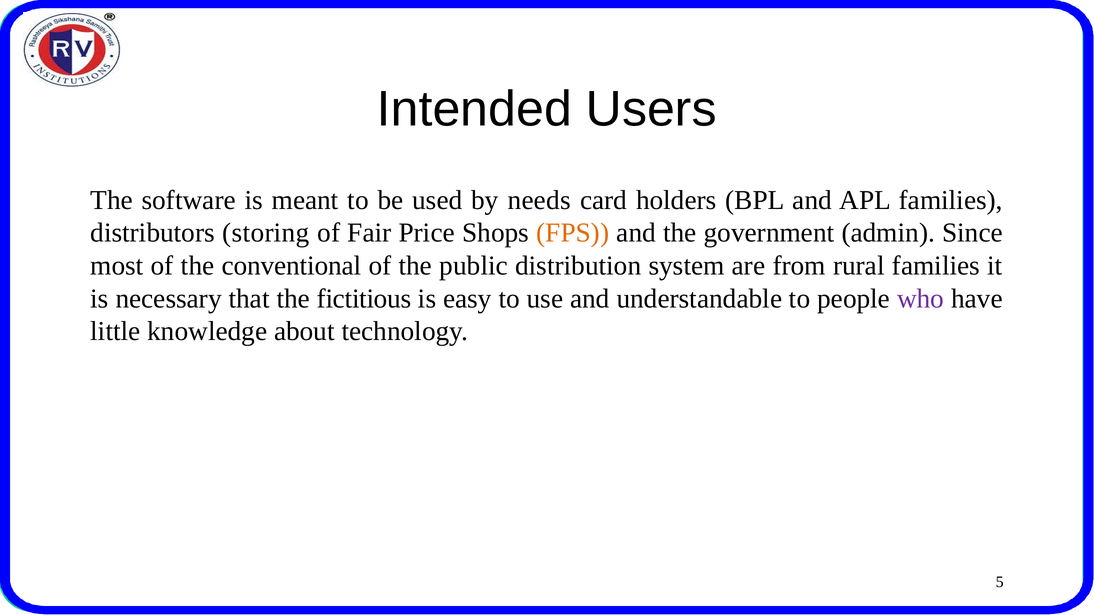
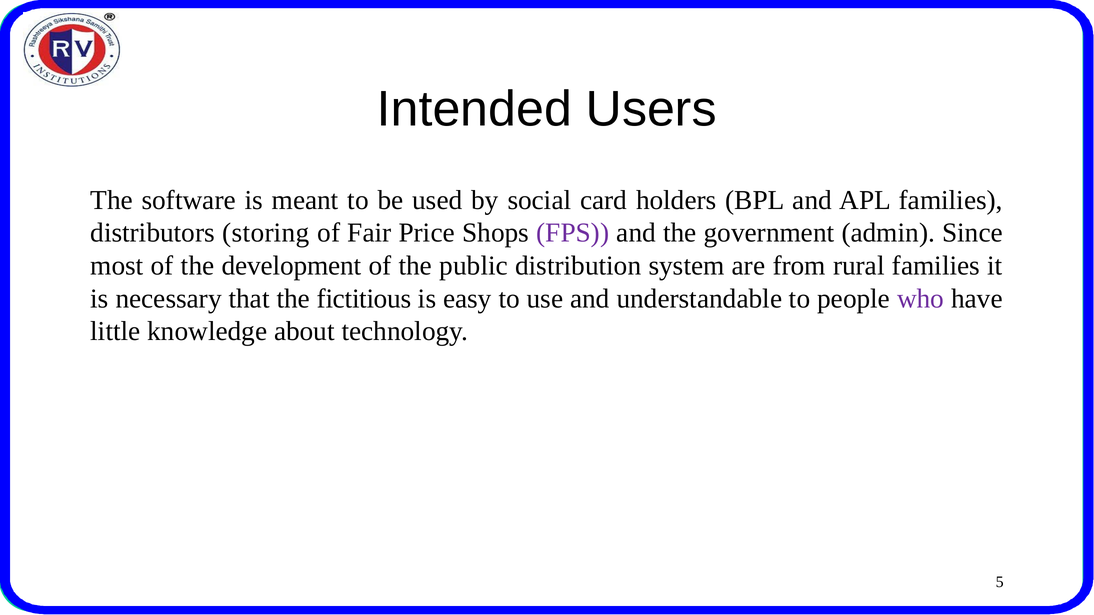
needs: needs -> social (539, 200)
FPS colour: orange -> purple (573, 233)
conventional: conventional -> development (292, 266)
